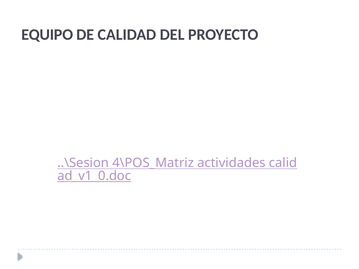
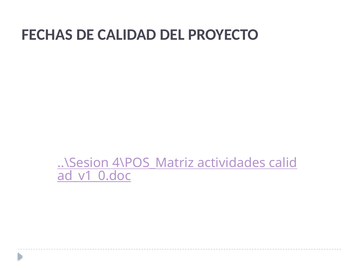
EQUIPO: EQUIPO -> FECHAS (47, 35)
